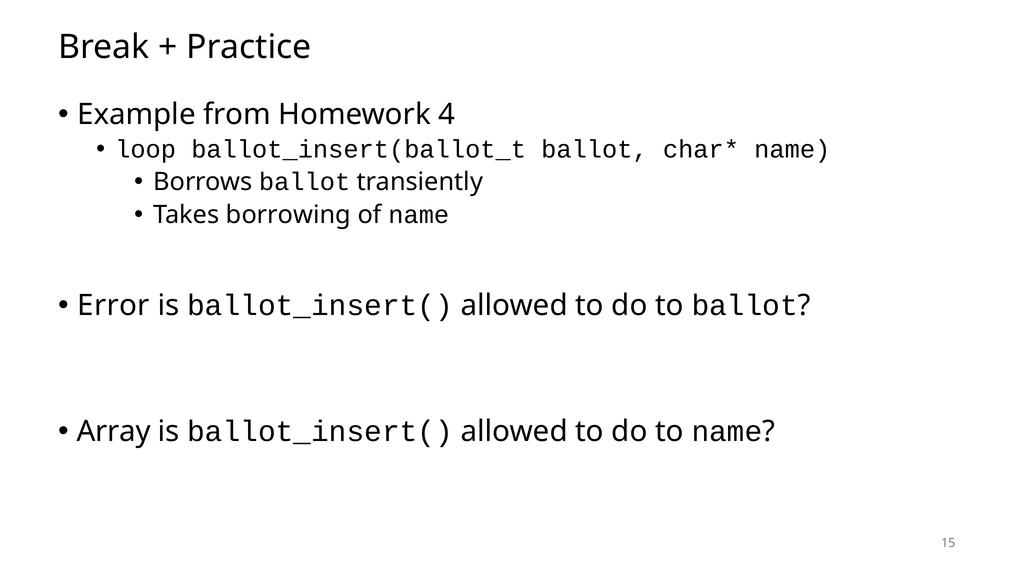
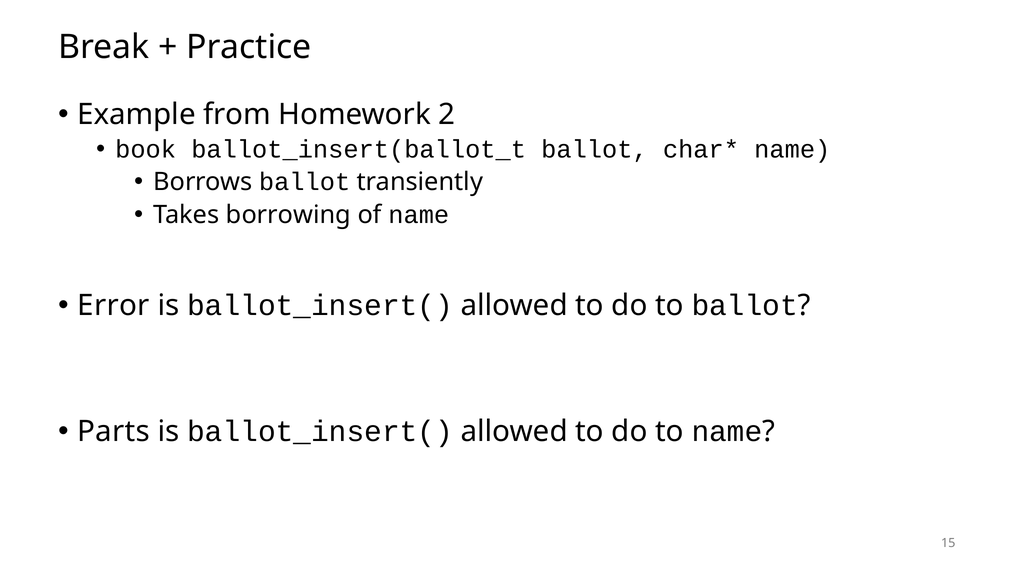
4: 4 -> 2 (447, 115)
loop: loop -> book (146, 150)
Array: Array -> Parts (113, 432)
